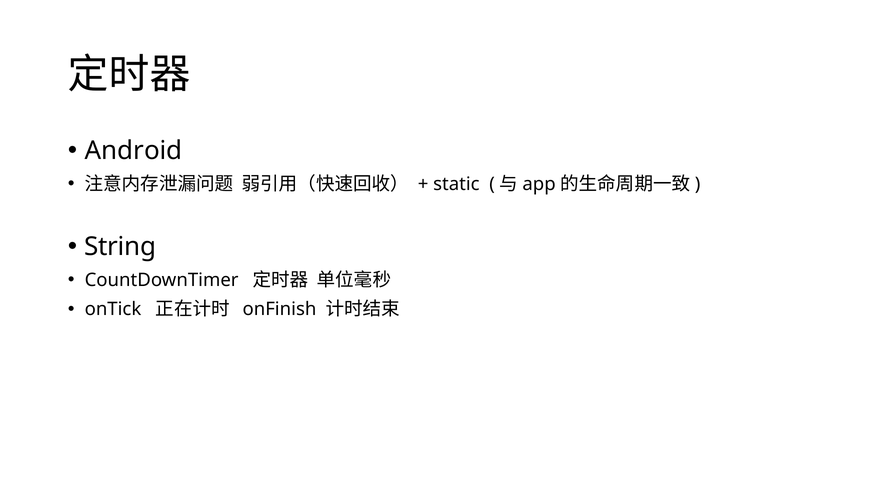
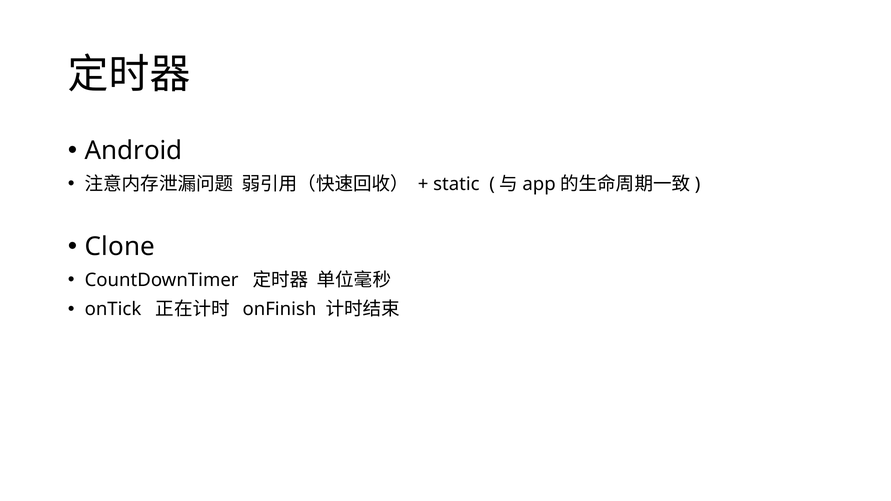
String: String -> Clone (120, 247)
